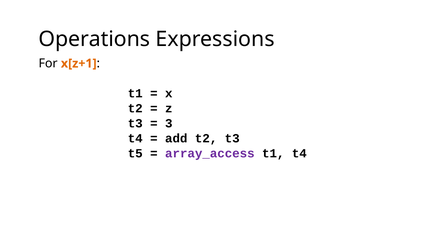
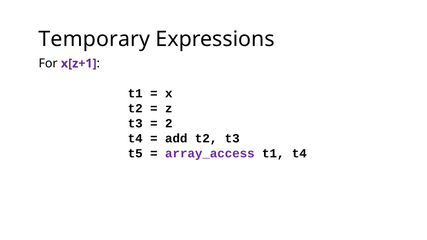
Operations: Operations -> Temporary (94, 39)
x[z+1 colour: orange -> purple (79, 63)
3: 3 -> 2 (169, 124)
